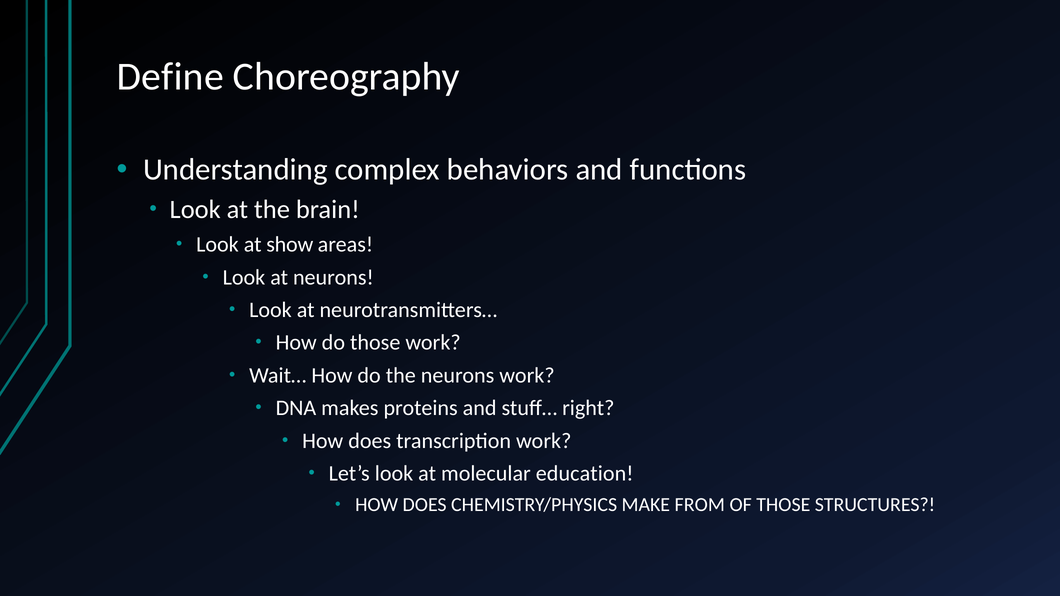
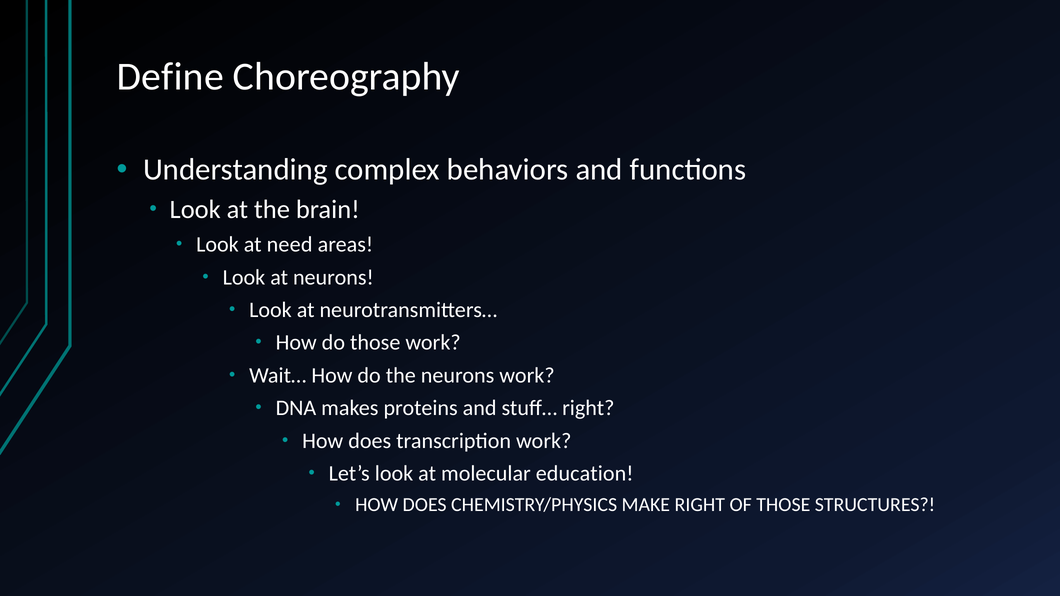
show: show -> need (290, 245)
MAKE FROM: FROM -> RIGHT (700, 505)
